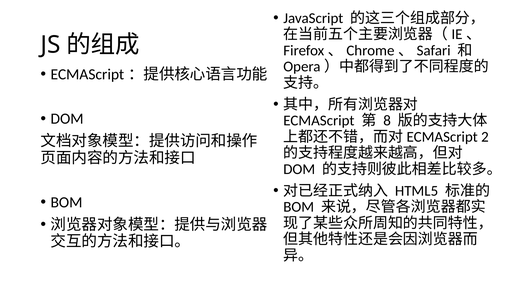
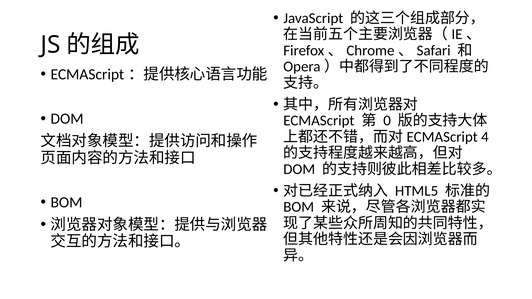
8: 8 -> 0 (387, 121)
2: 2 -> 4 (485, 137)
